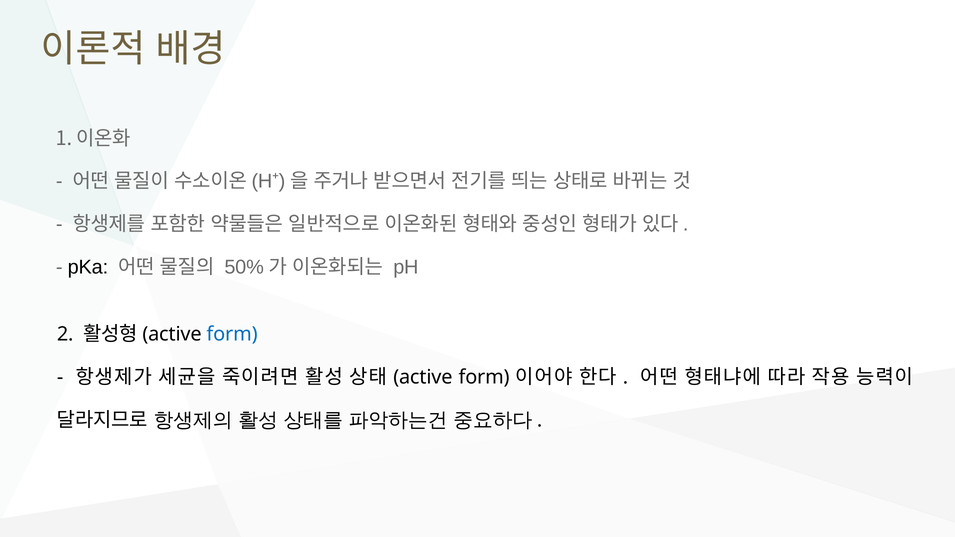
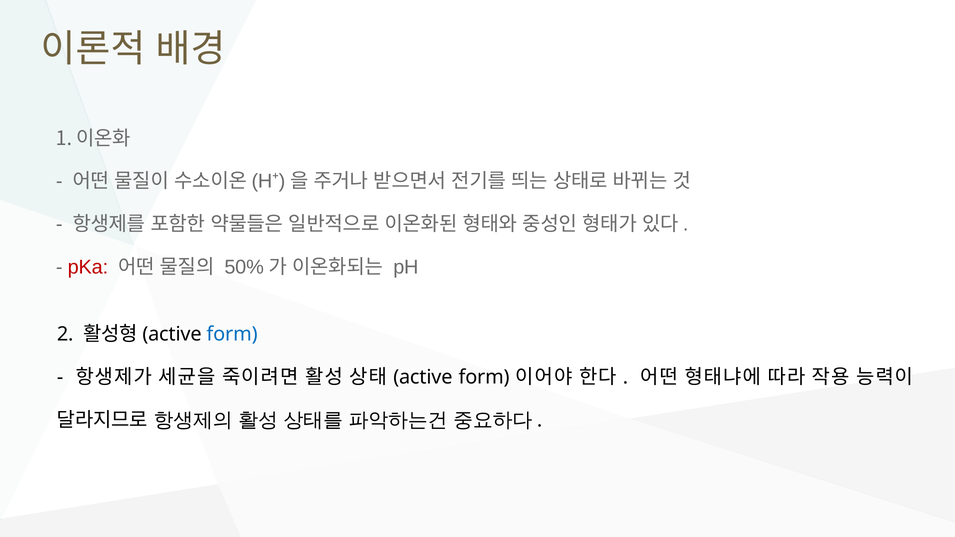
pKa colour: black -> red (88, 267)
